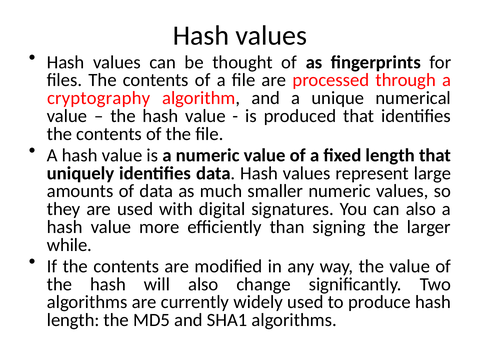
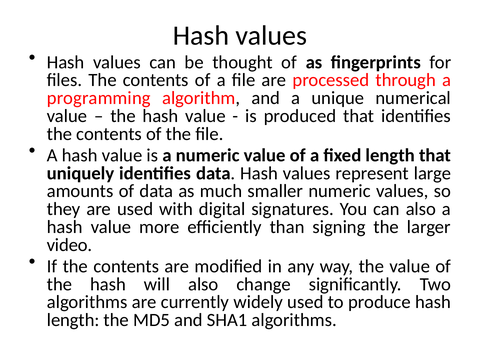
cryptography: cryptography -> programming (99, 98)
while: while -> video (69, 245)
